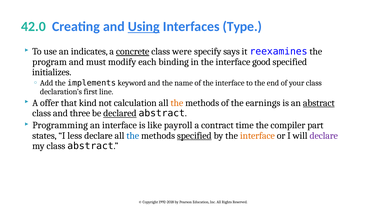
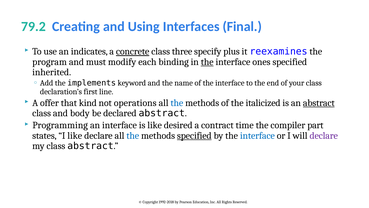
42.0: 42.0 -> 79.2 (34, 27)
Using underline: present -> none (144, 27)
Type: Type -> Final (242, 27)
were: were -> three (182, 51)
says: says -> plus (232, 51)
the underline: none -> present (207, 62)
good: good -> ones (261, 62)
initializes: initializes -> inherited (52, 72)
calculation: calculation -> operations (135, 103)
the colour: orange -> blue (177, 103)
earnings: earnings -> italicized (263, 103)
three: three -> body (80, 113)
declared underline: present -> none (120, 113)
payroll: payroll -> desired (178, 125)
I less: less -> like (75, 135)
interface colour: orange -> blue (257, 135)
